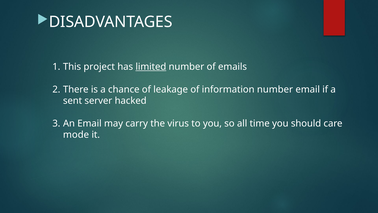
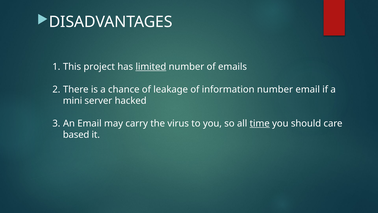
sent: sent -> mini (73, 101)
time underline: none -> present (260, 123)
mode: mode -> based (76, 135)
